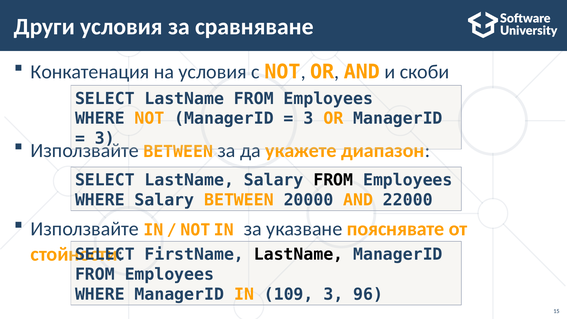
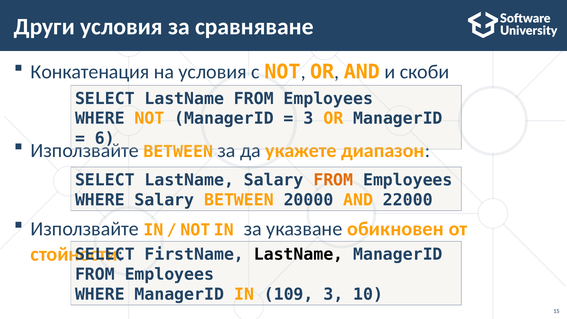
3: 3 -> 6 (105, 138)
FROM colour: black -> orange (333, 180)
пояснявате: пояснявате -> обикновен (395, 229)
96: 96 -> 10 (368, 294)
